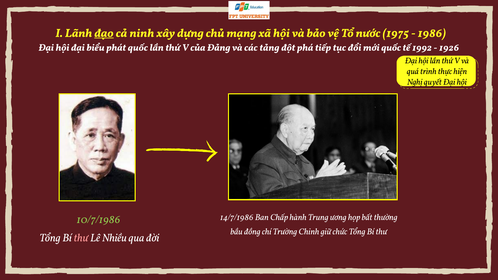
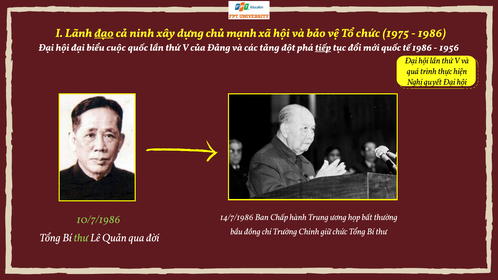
mạng: mạng -> mạnh (241, 33)
Tổ nước: nước -> chức (368, 33)
phát: phát -> cuộc (116, 48)
tiếp underline: none -> present (323, 48)
tế 1992: 1992 -> 1986 (422, 48)
1926: 1926 -> 1956 (449, 48)
thư colour: pink -> light green (81, 238)
Nhiều: Nhiều -> Quản (114, 238)
